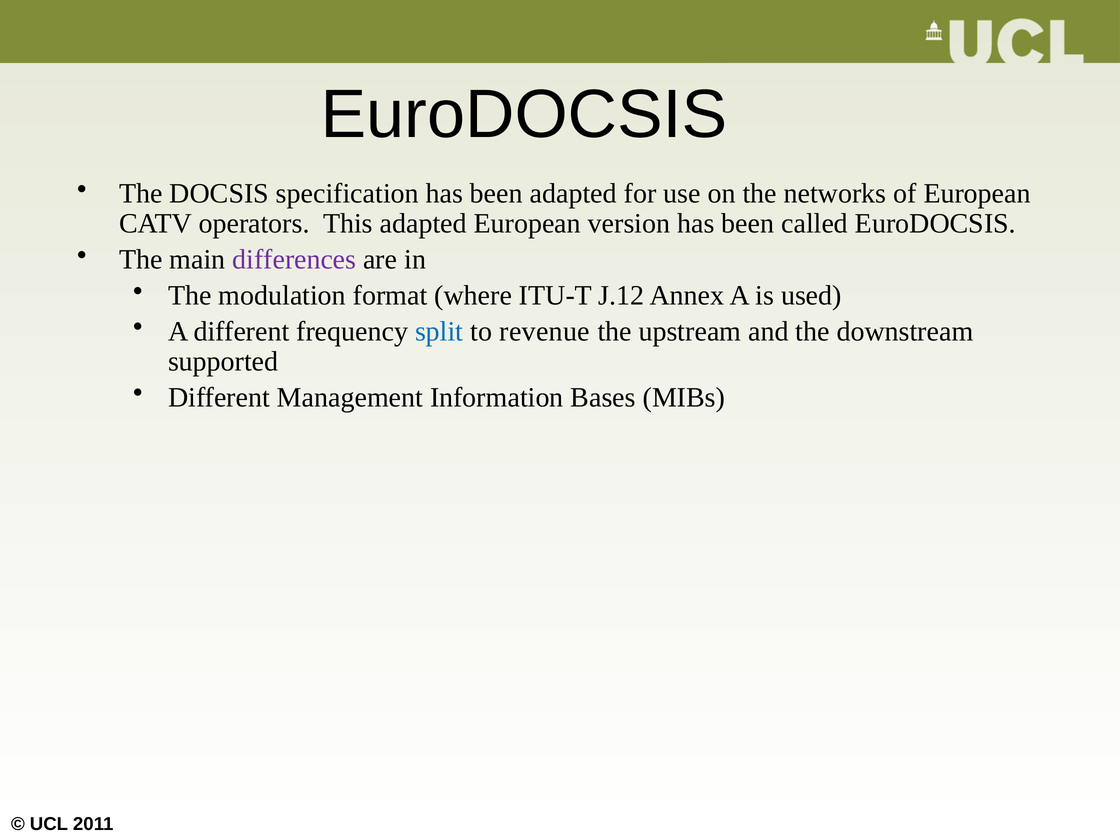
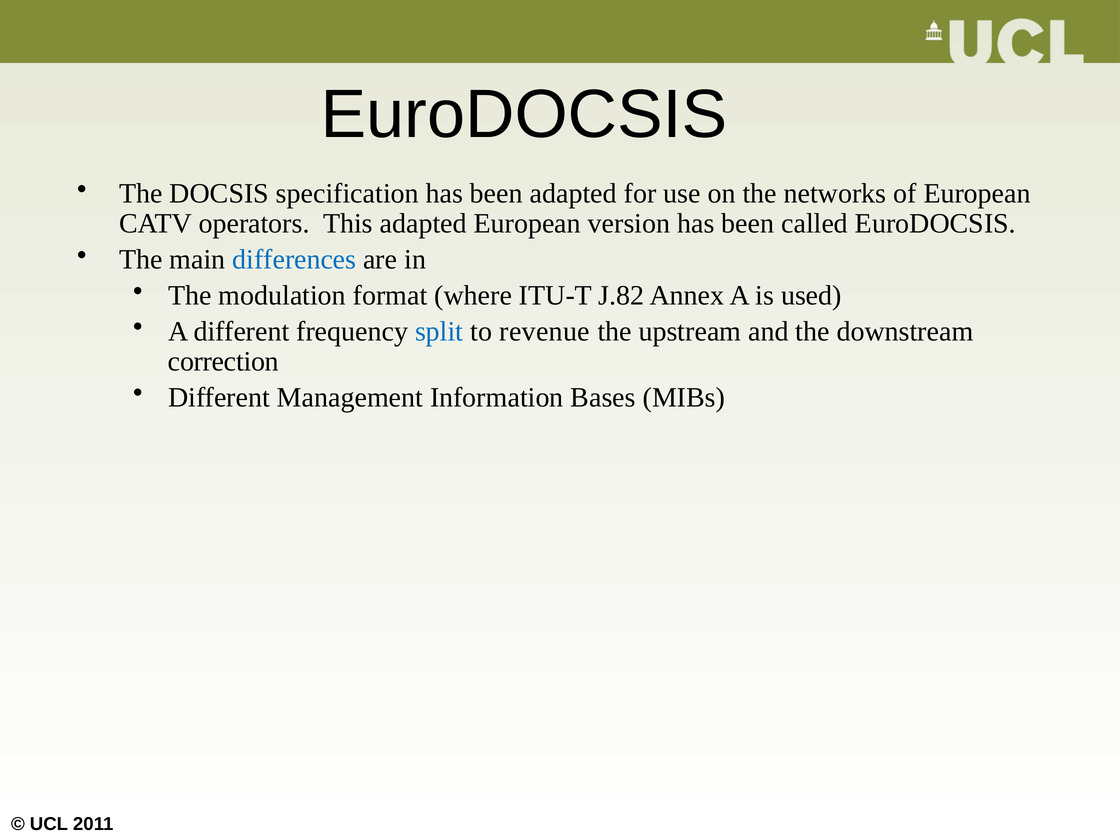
differences colour: purple -> blue (294, 260)
J.12: J.12 -> J.82 (621, 295)
supported: supported -> correction (223, 362)
